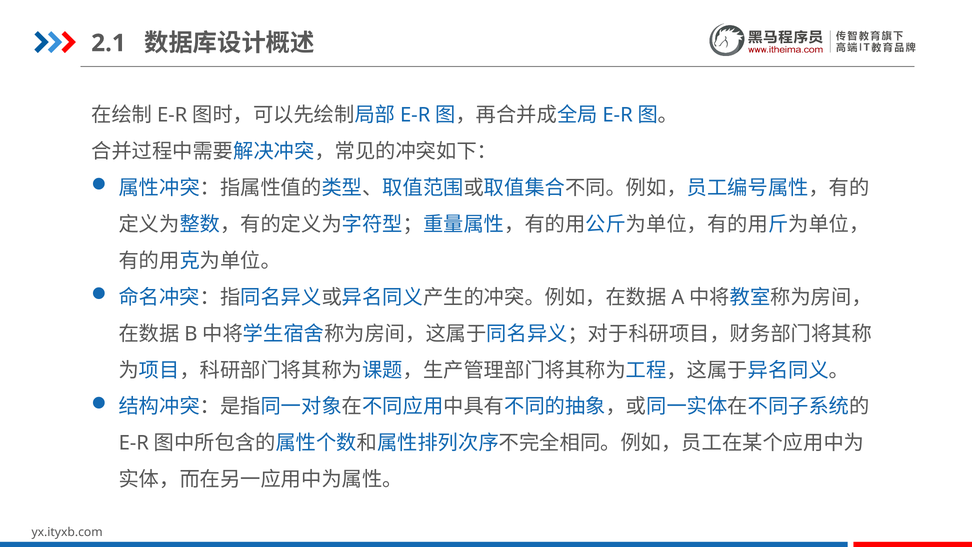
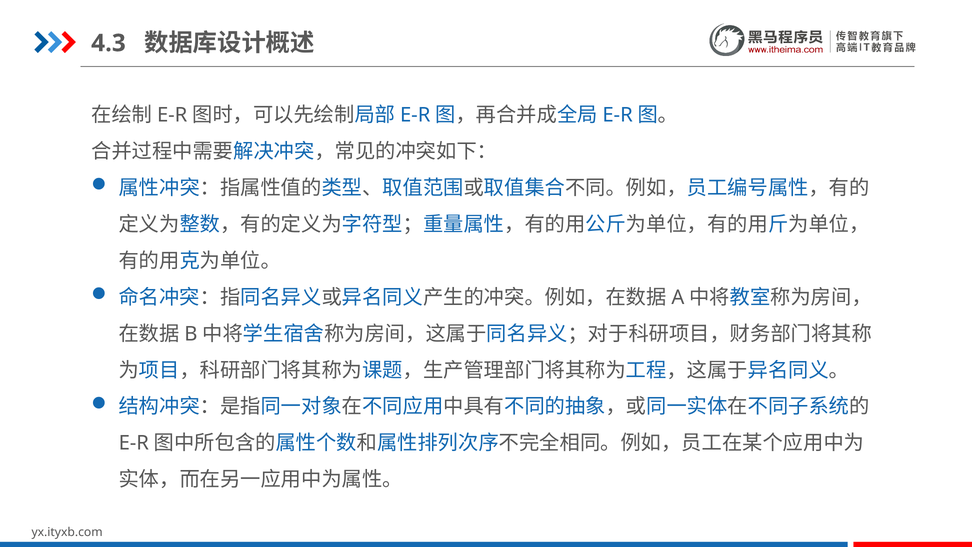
2.1: 2.1 -> 4.3 (108, 43)
